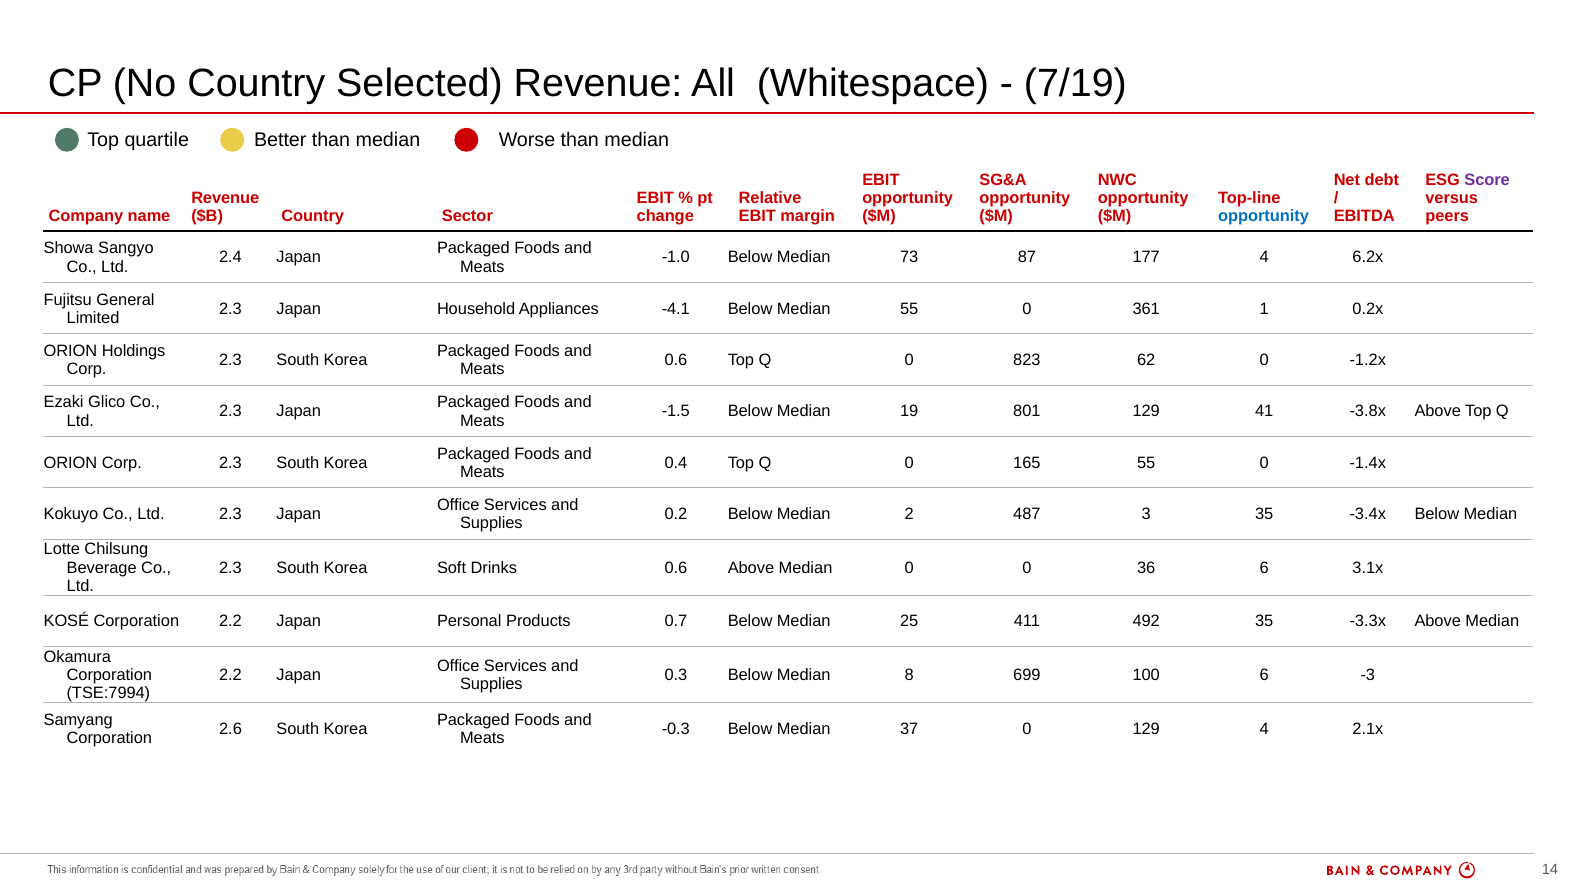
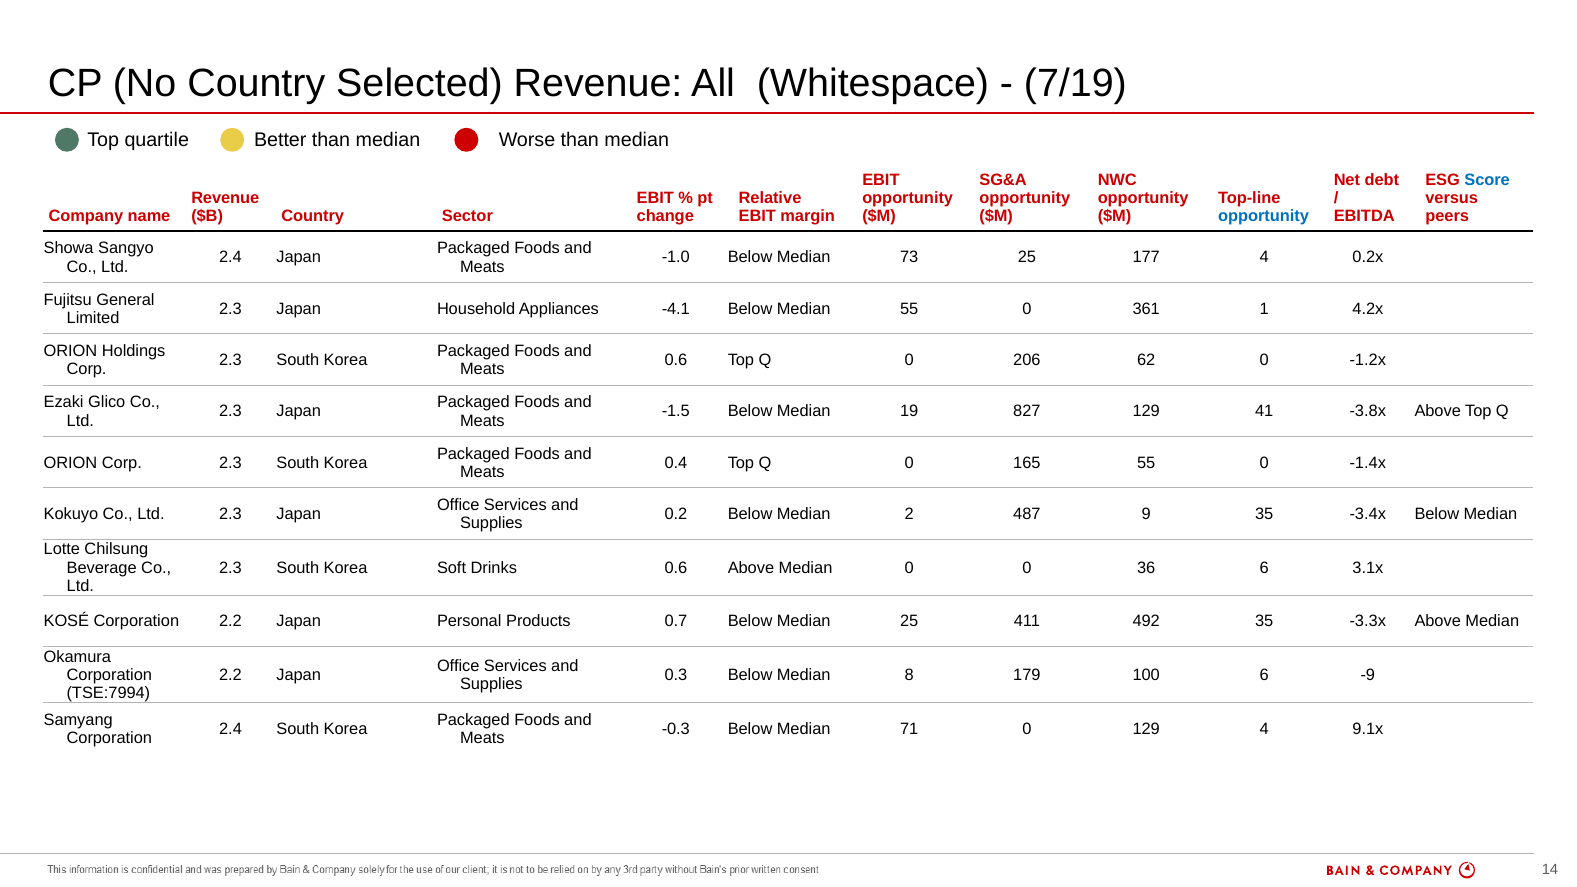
Score colour: purple -> blue (1487, 180)
73 87: 87 -> 25 (1027, 258)
6.2x: 6.2x -> 0.2x (1368, 258)
0.2x: 0.2x -> 4.2x (1368, 309)
823: 823 -> 206 (1027, 360)
801: 801 -> 827 (1027, 411)
3: 3 -> 9 (1146, 514)
699: 699 -> 179 (1027, 675)
-3: -3 -> -9 (1368, 675)
2.6: 2.6 -> 2.4 (231, 729)
37: 37 -> 71 (909, 729)
2.1x: 2.1x -> 9.1x (1368, 729)
